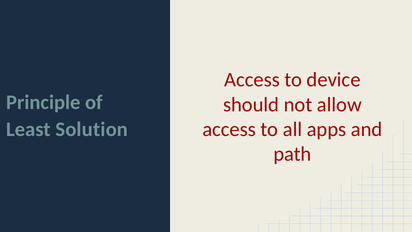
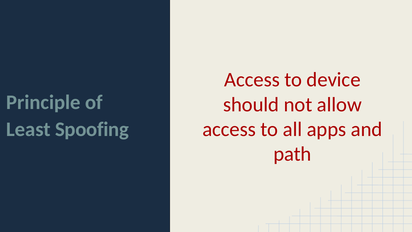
Solution: Solution -> Spoofing (92, 129)
